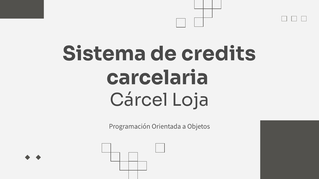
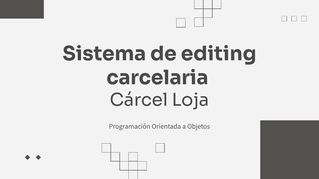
credits: credits -> editing (219, 54)
